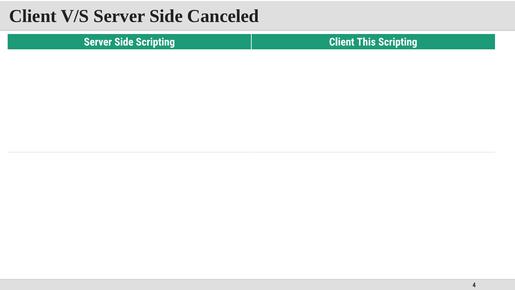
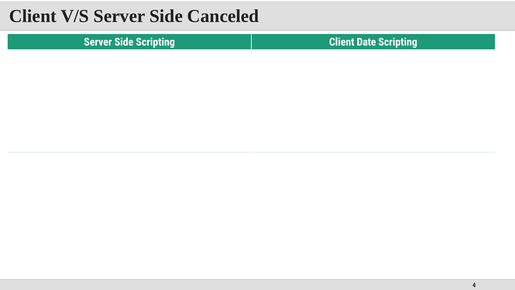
This: This -> Date (366, 42)
